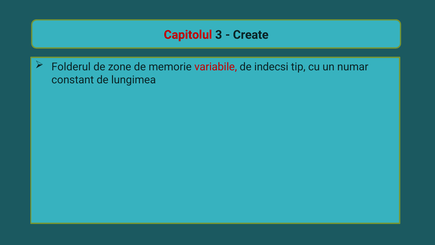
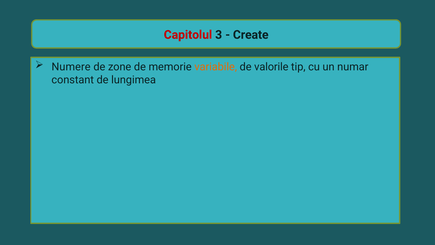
Folderul: Folderul -> Numere (71, 67)
variabile colour: red -> orange (216, 67)
indecsi: indecsi -> valorile (271, 67)
